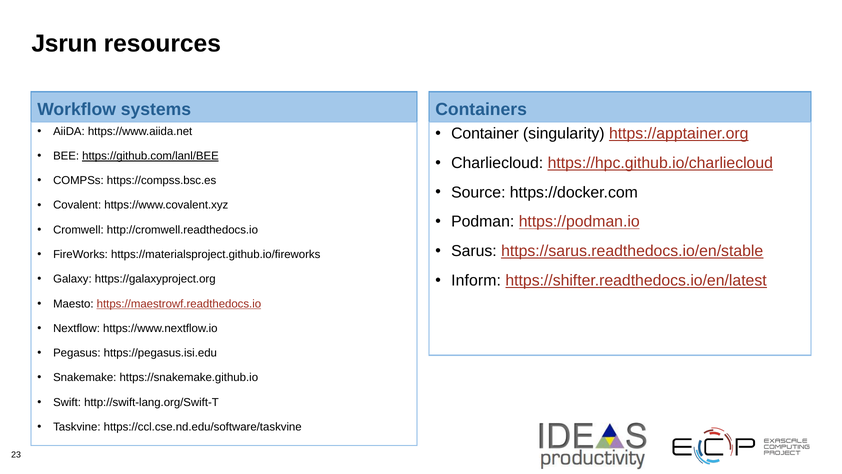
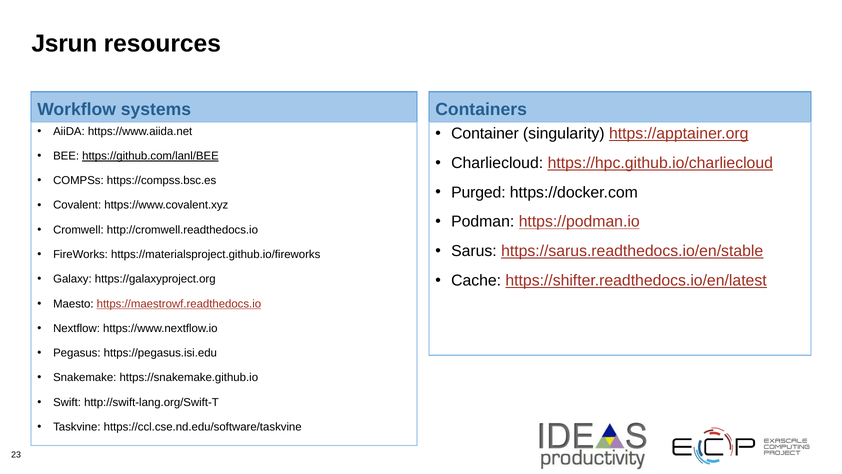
Source: Source -> Purged (478, 192)
Inform: Inform -> Cache (476, 280)
